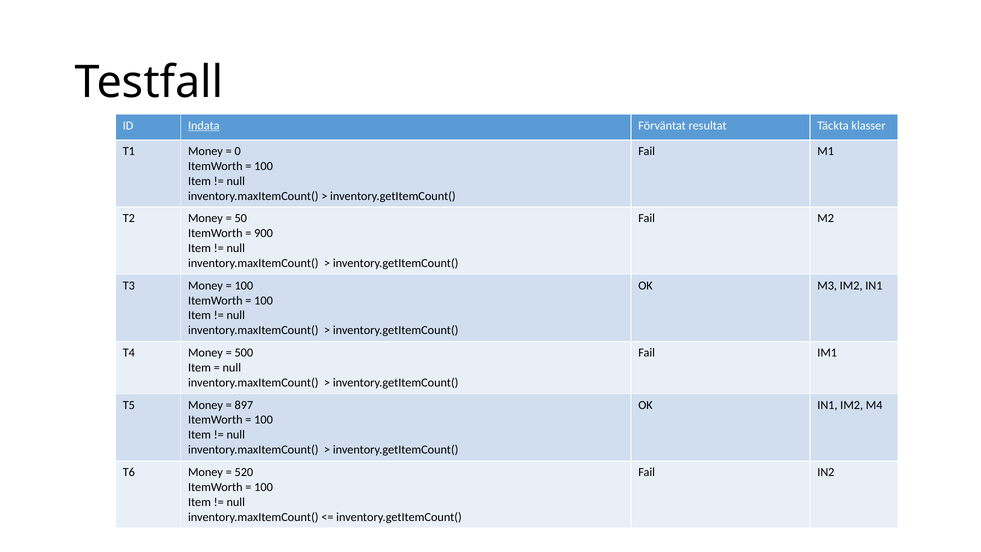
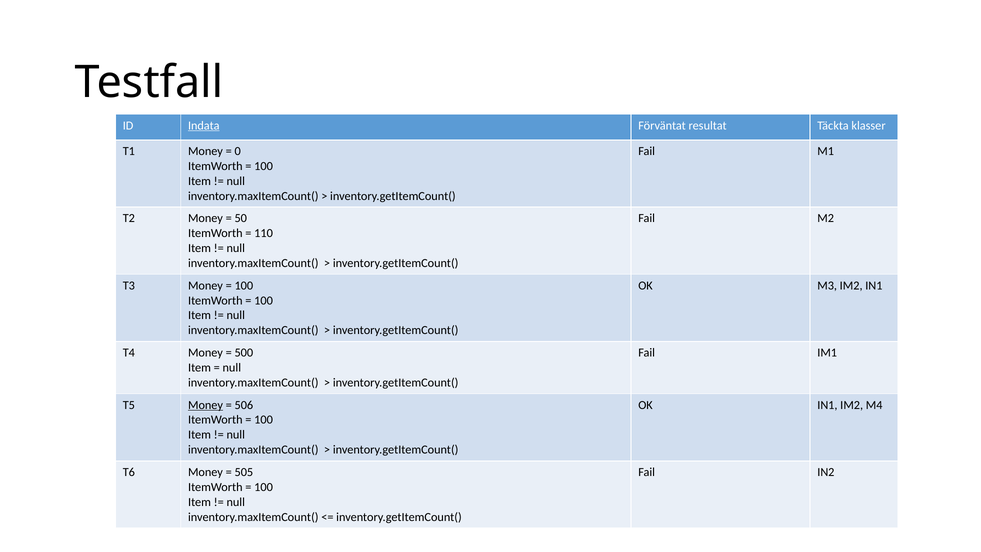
900: 900 -> 110 (264, 233)
Money underline: none -> present (206, 405)
897: 897 -> 506 (244, 405)
520: 520 -> 505 (244, 472)
